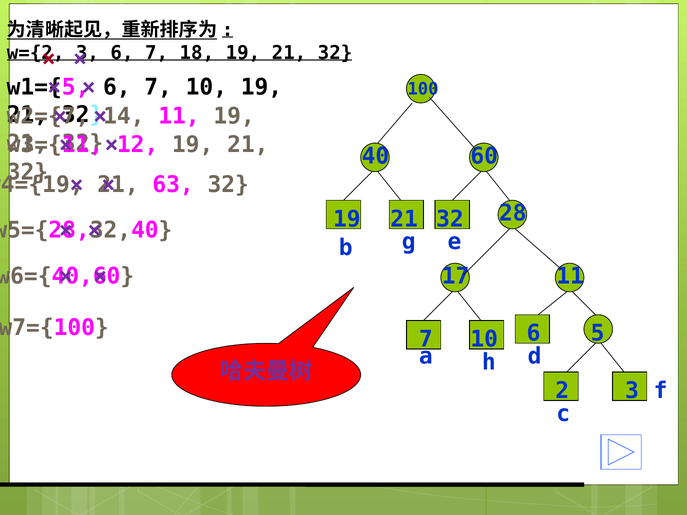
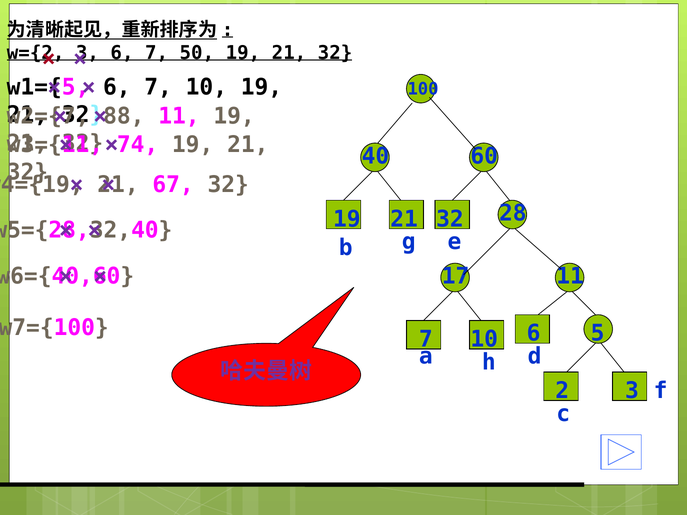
18: 18 -> 50 (197, 53)
14: 14 -> 88 (124, 116)
12: 12 -> 74 (138, 145)
63: 63 -> 67 (173, 185)
